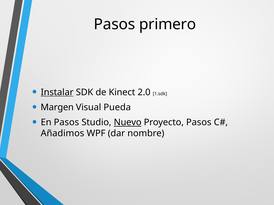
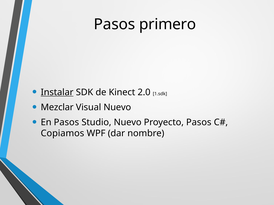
Margen: Margen -> Mezclar (57, 108)
Visual Pueda: Pueda -> Nuevo (117, 108)
Nuevo underline: present -> none (128, 123)
Añadimos: Añadimos -> Copiamos (62, 134)
